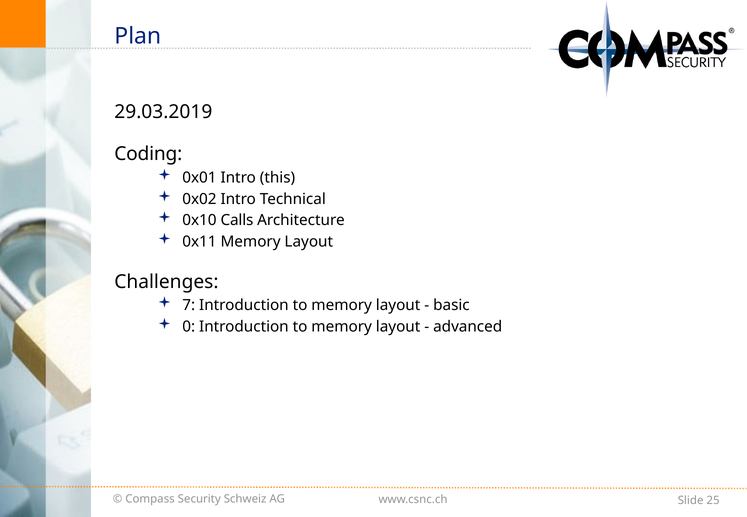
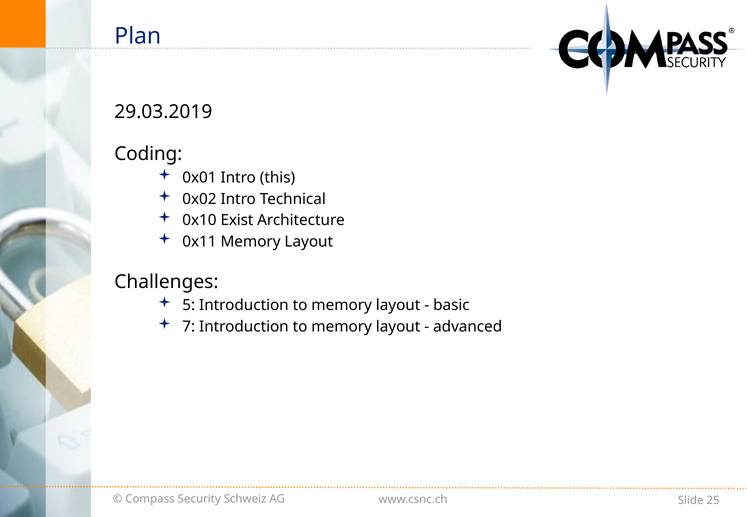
Calls: Calls -> Exist (237, 220)
7: 7 -> 5 (189, 306)
0: 0 -> 7 (189, 327)
